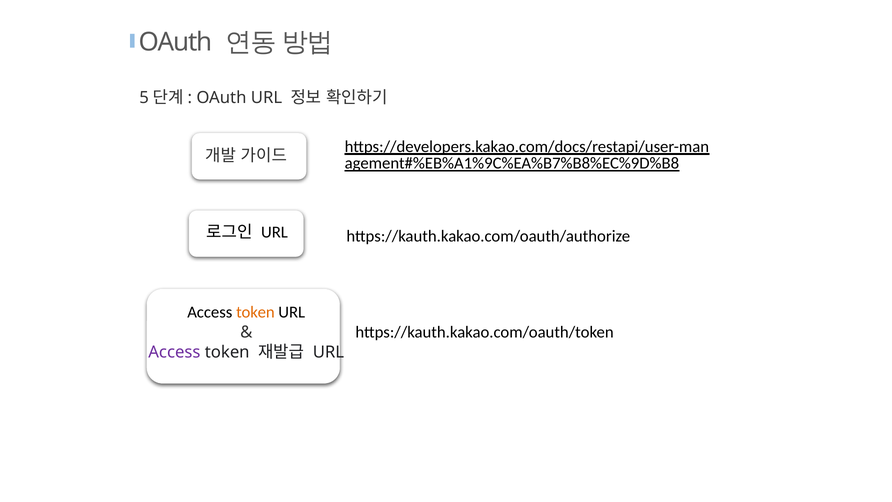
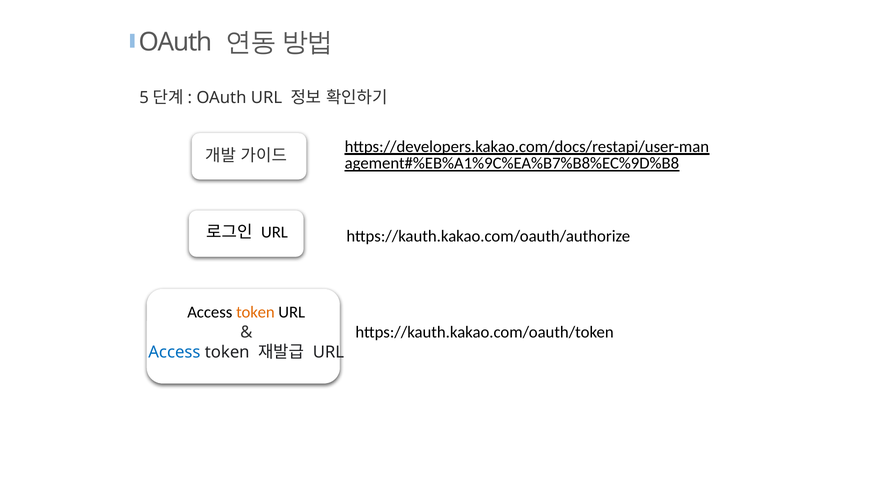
Access colour: purple -> blue (174, 352)
